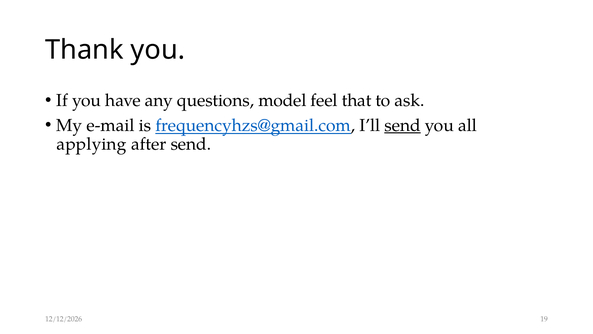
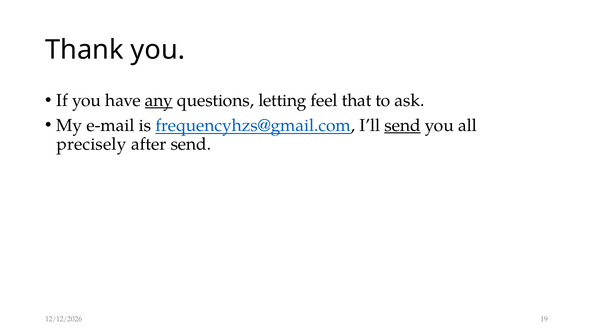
any underline: none -> present (159, 100)
model: model -> letting (282, 100)
applying: applying -> precisely (92, 144)
